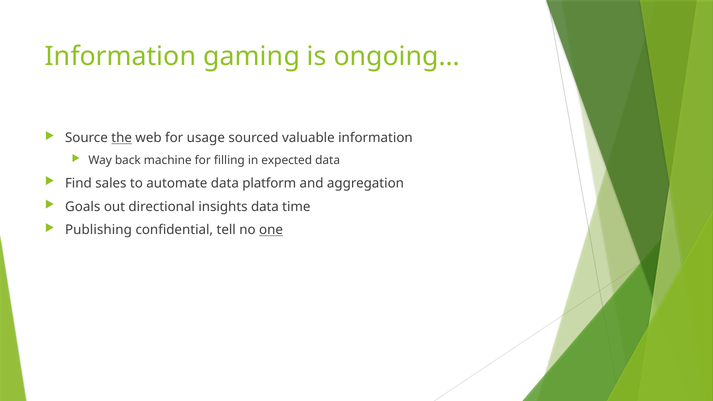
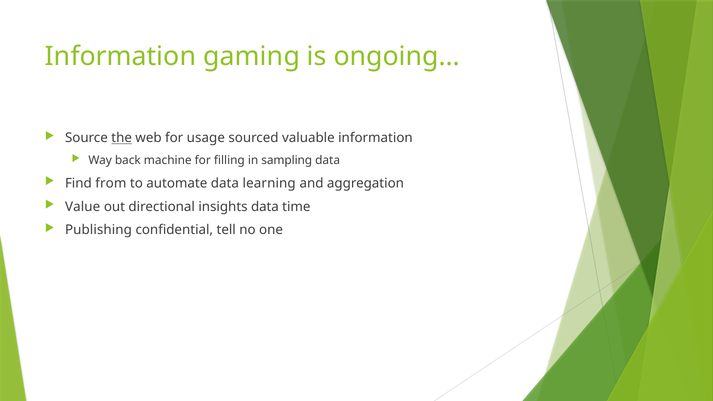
expected: expected -> sampling (287, 160)
sales: sales -> from (111, 183)
platform: platform -> learning (269, 183)
Goals: Goals -> Value (83, 207)
one underline: present -> none (271, 230)
